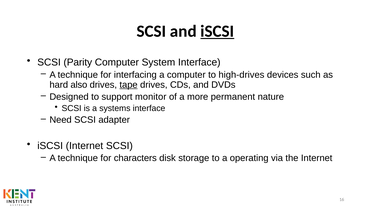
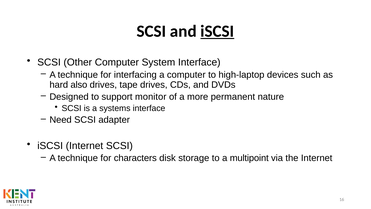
Parity: Parity -> Other (78, 62)
high-drives: high-drives -> high-laptop (241, 75)
tape underline: present -> none (129, 85)
operating: operating -> multipoint (249, 158)
